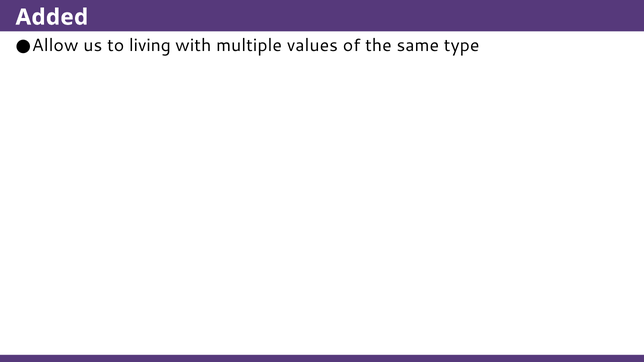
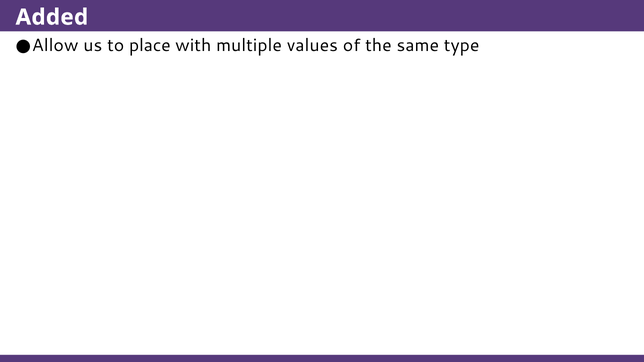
living: living -> place (150, 46)
